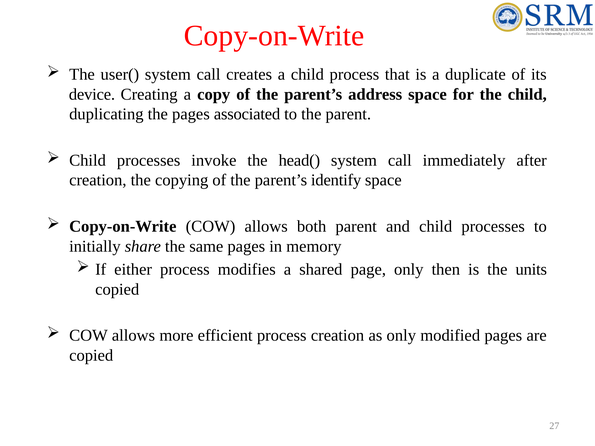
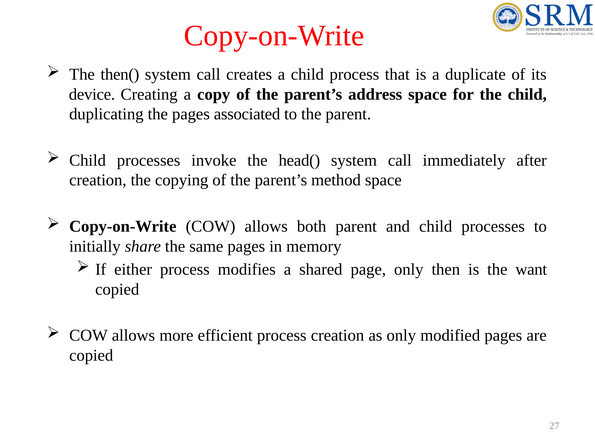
user(: user( -> then( (120, 74)
identify: identify -> method (336, 180)
units: units -> want (531, 270)
